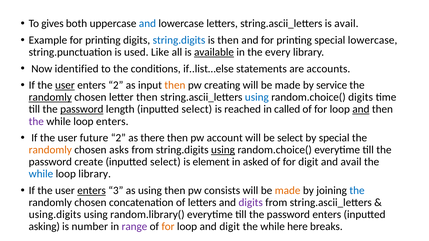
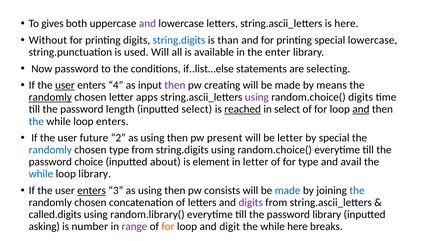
and colour: blue -> purple (147, 24)
is avail: avail -> here (346, 24)
Example: Example -> Without (48, 40)
is then: then -> than (228, 40)
used Like: Like -> Will (160, 52)
available underline: present -> none (214, 52)
every: every -> enter (278, 52)
Now identified: identified -> password (77, 69)
accounts: accounts -> selecting (328, 69)
enters 2: 2 -> 4 (116, 85)
then colour: orange -> purple (175, 85)
service: service -> means (332, 85)
letter then: then -> apps (147, 97)
using colour: blue -> purple (257, 97)
password underline: present -> none (82, 109)
reached underline: none -> present (243, 109)
in called: called -> select (287, 109)
the colour: purple -> blue (36, 121)
2 as there: there -> using (152, 138)
account: account -> present (225, 138)
be select: select -> letter (290, 138)
randomly colour: orange -> blue (50, 150)
chosen asks: asks -> type (119, 150)
using underline: present -> none (223, 150)
create: create -> choice (89, 162)
select: select -> about (165, 162)
in asked: asked -> letter (256, 162)
for digit: digit -> type (308, 162)
made colour: orange -> blue (288, 191)
using.digits: using.digits -> called.digits (55, 215)
password enters: enters -> library (327, 215)
